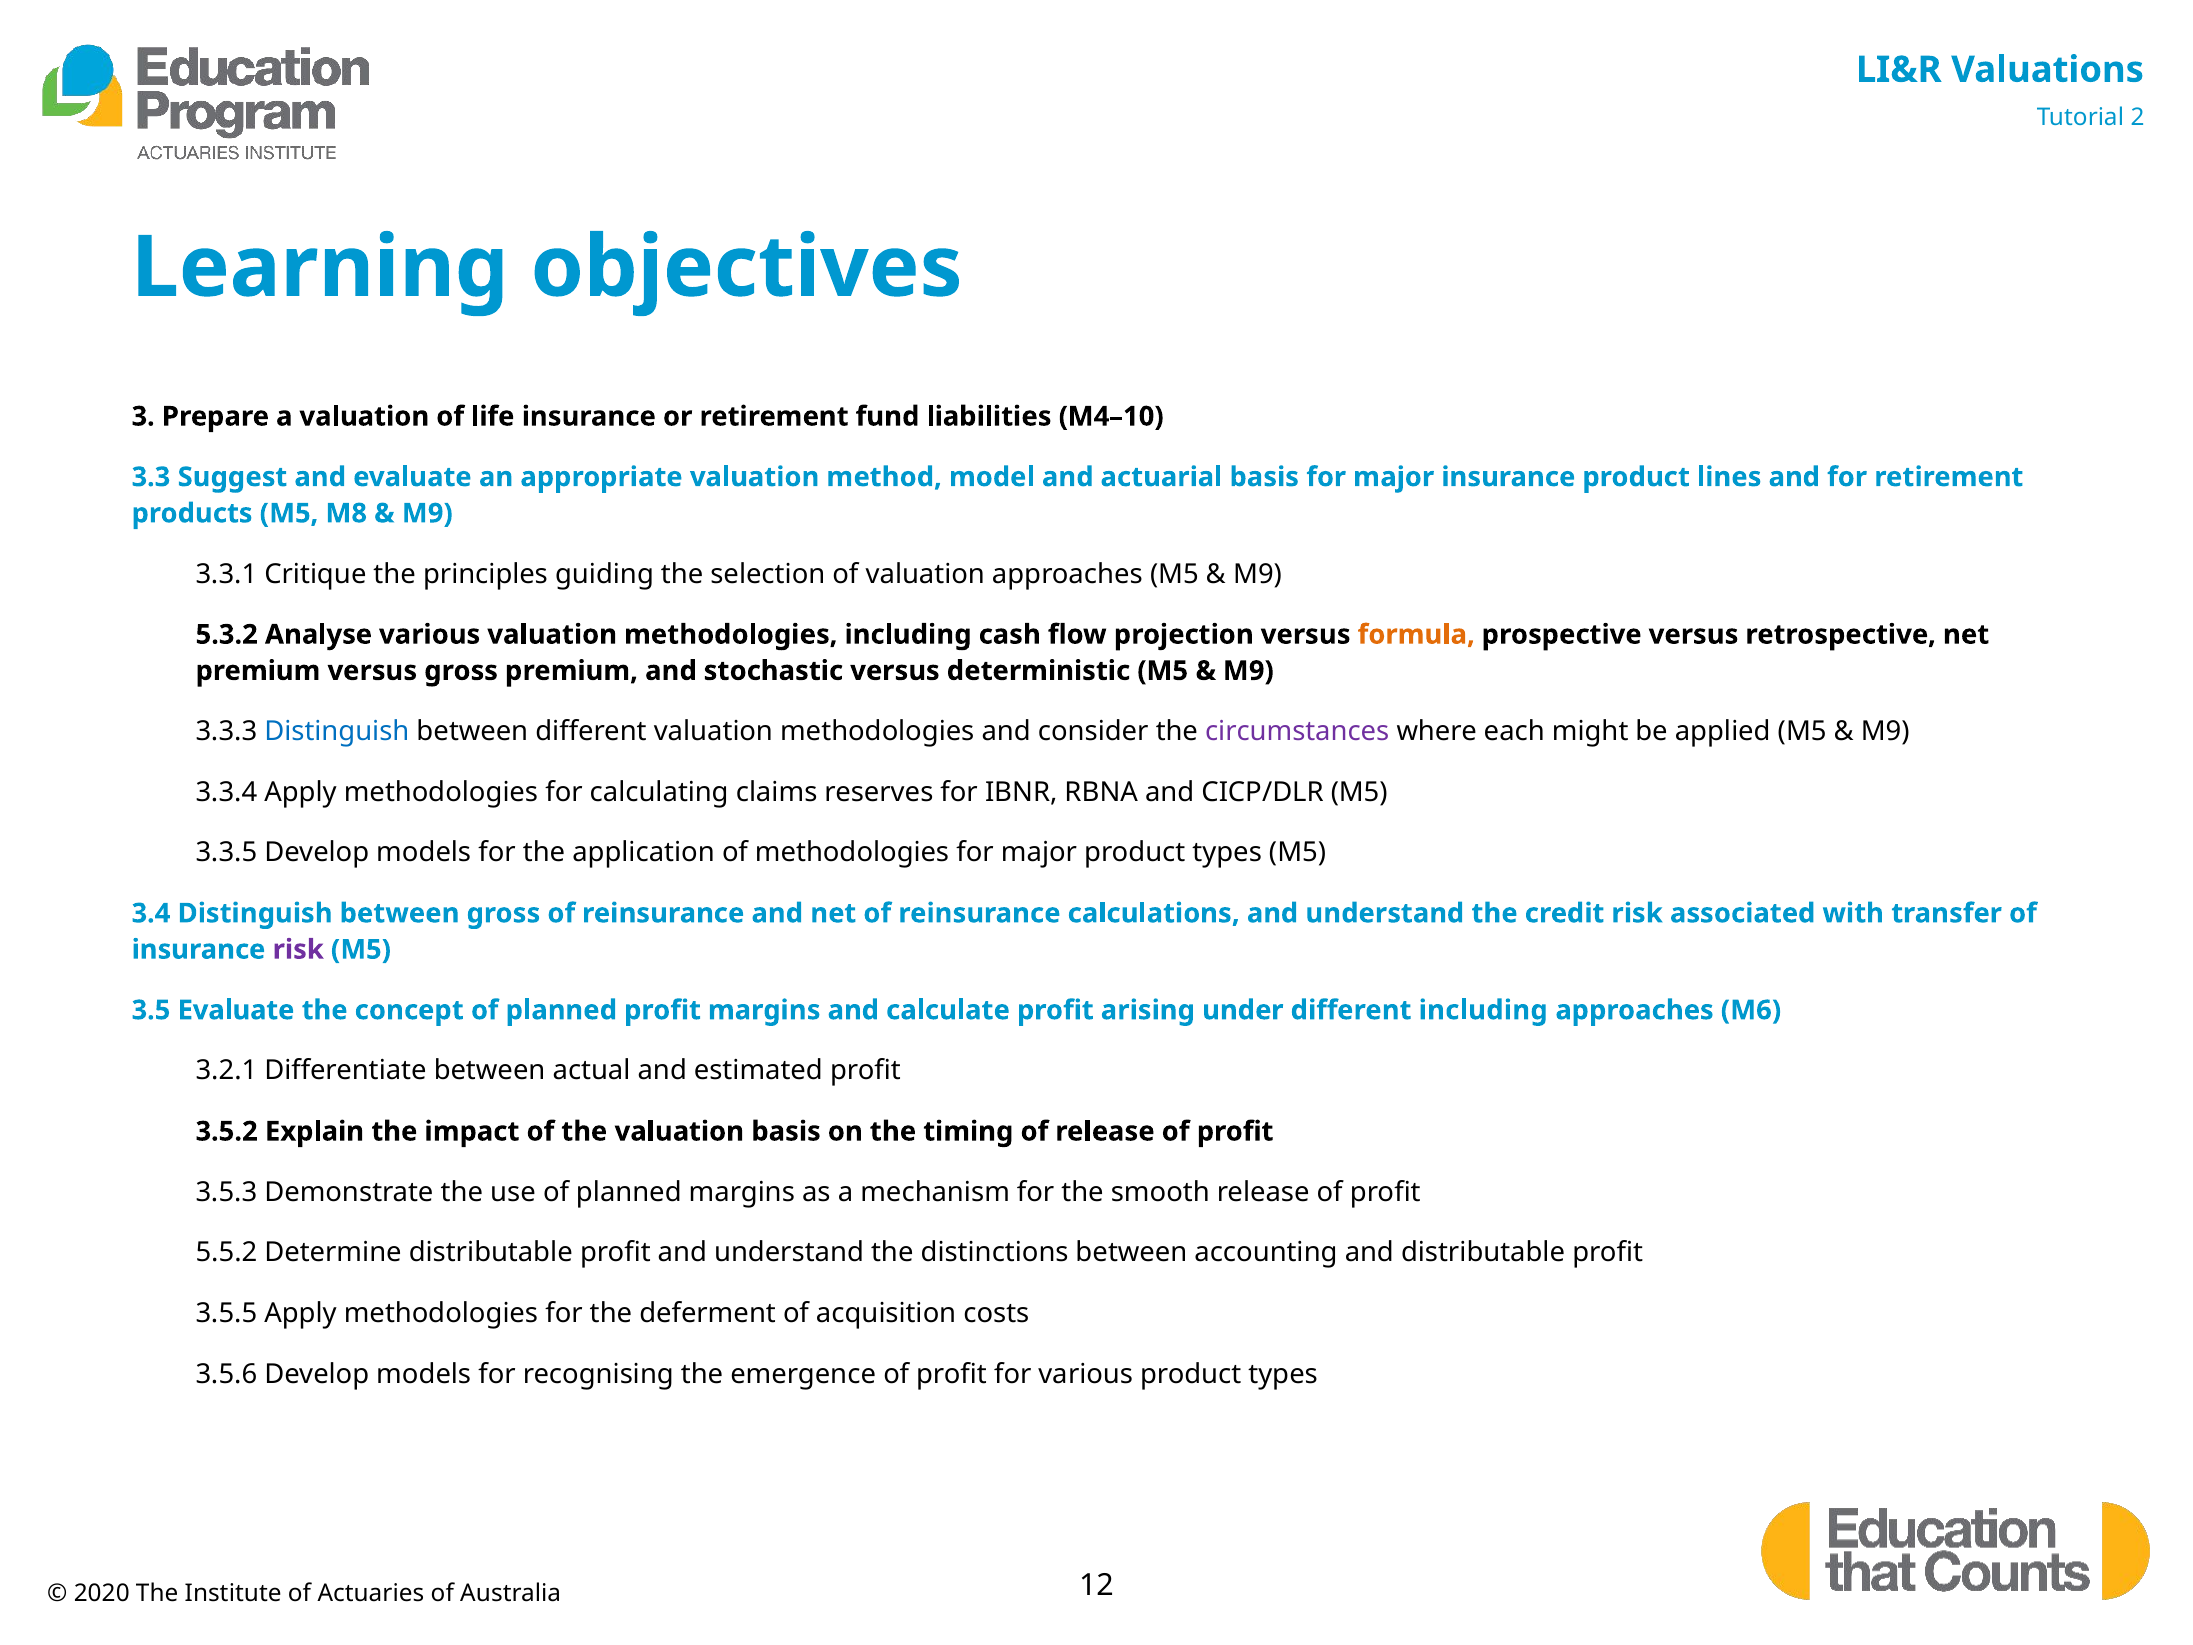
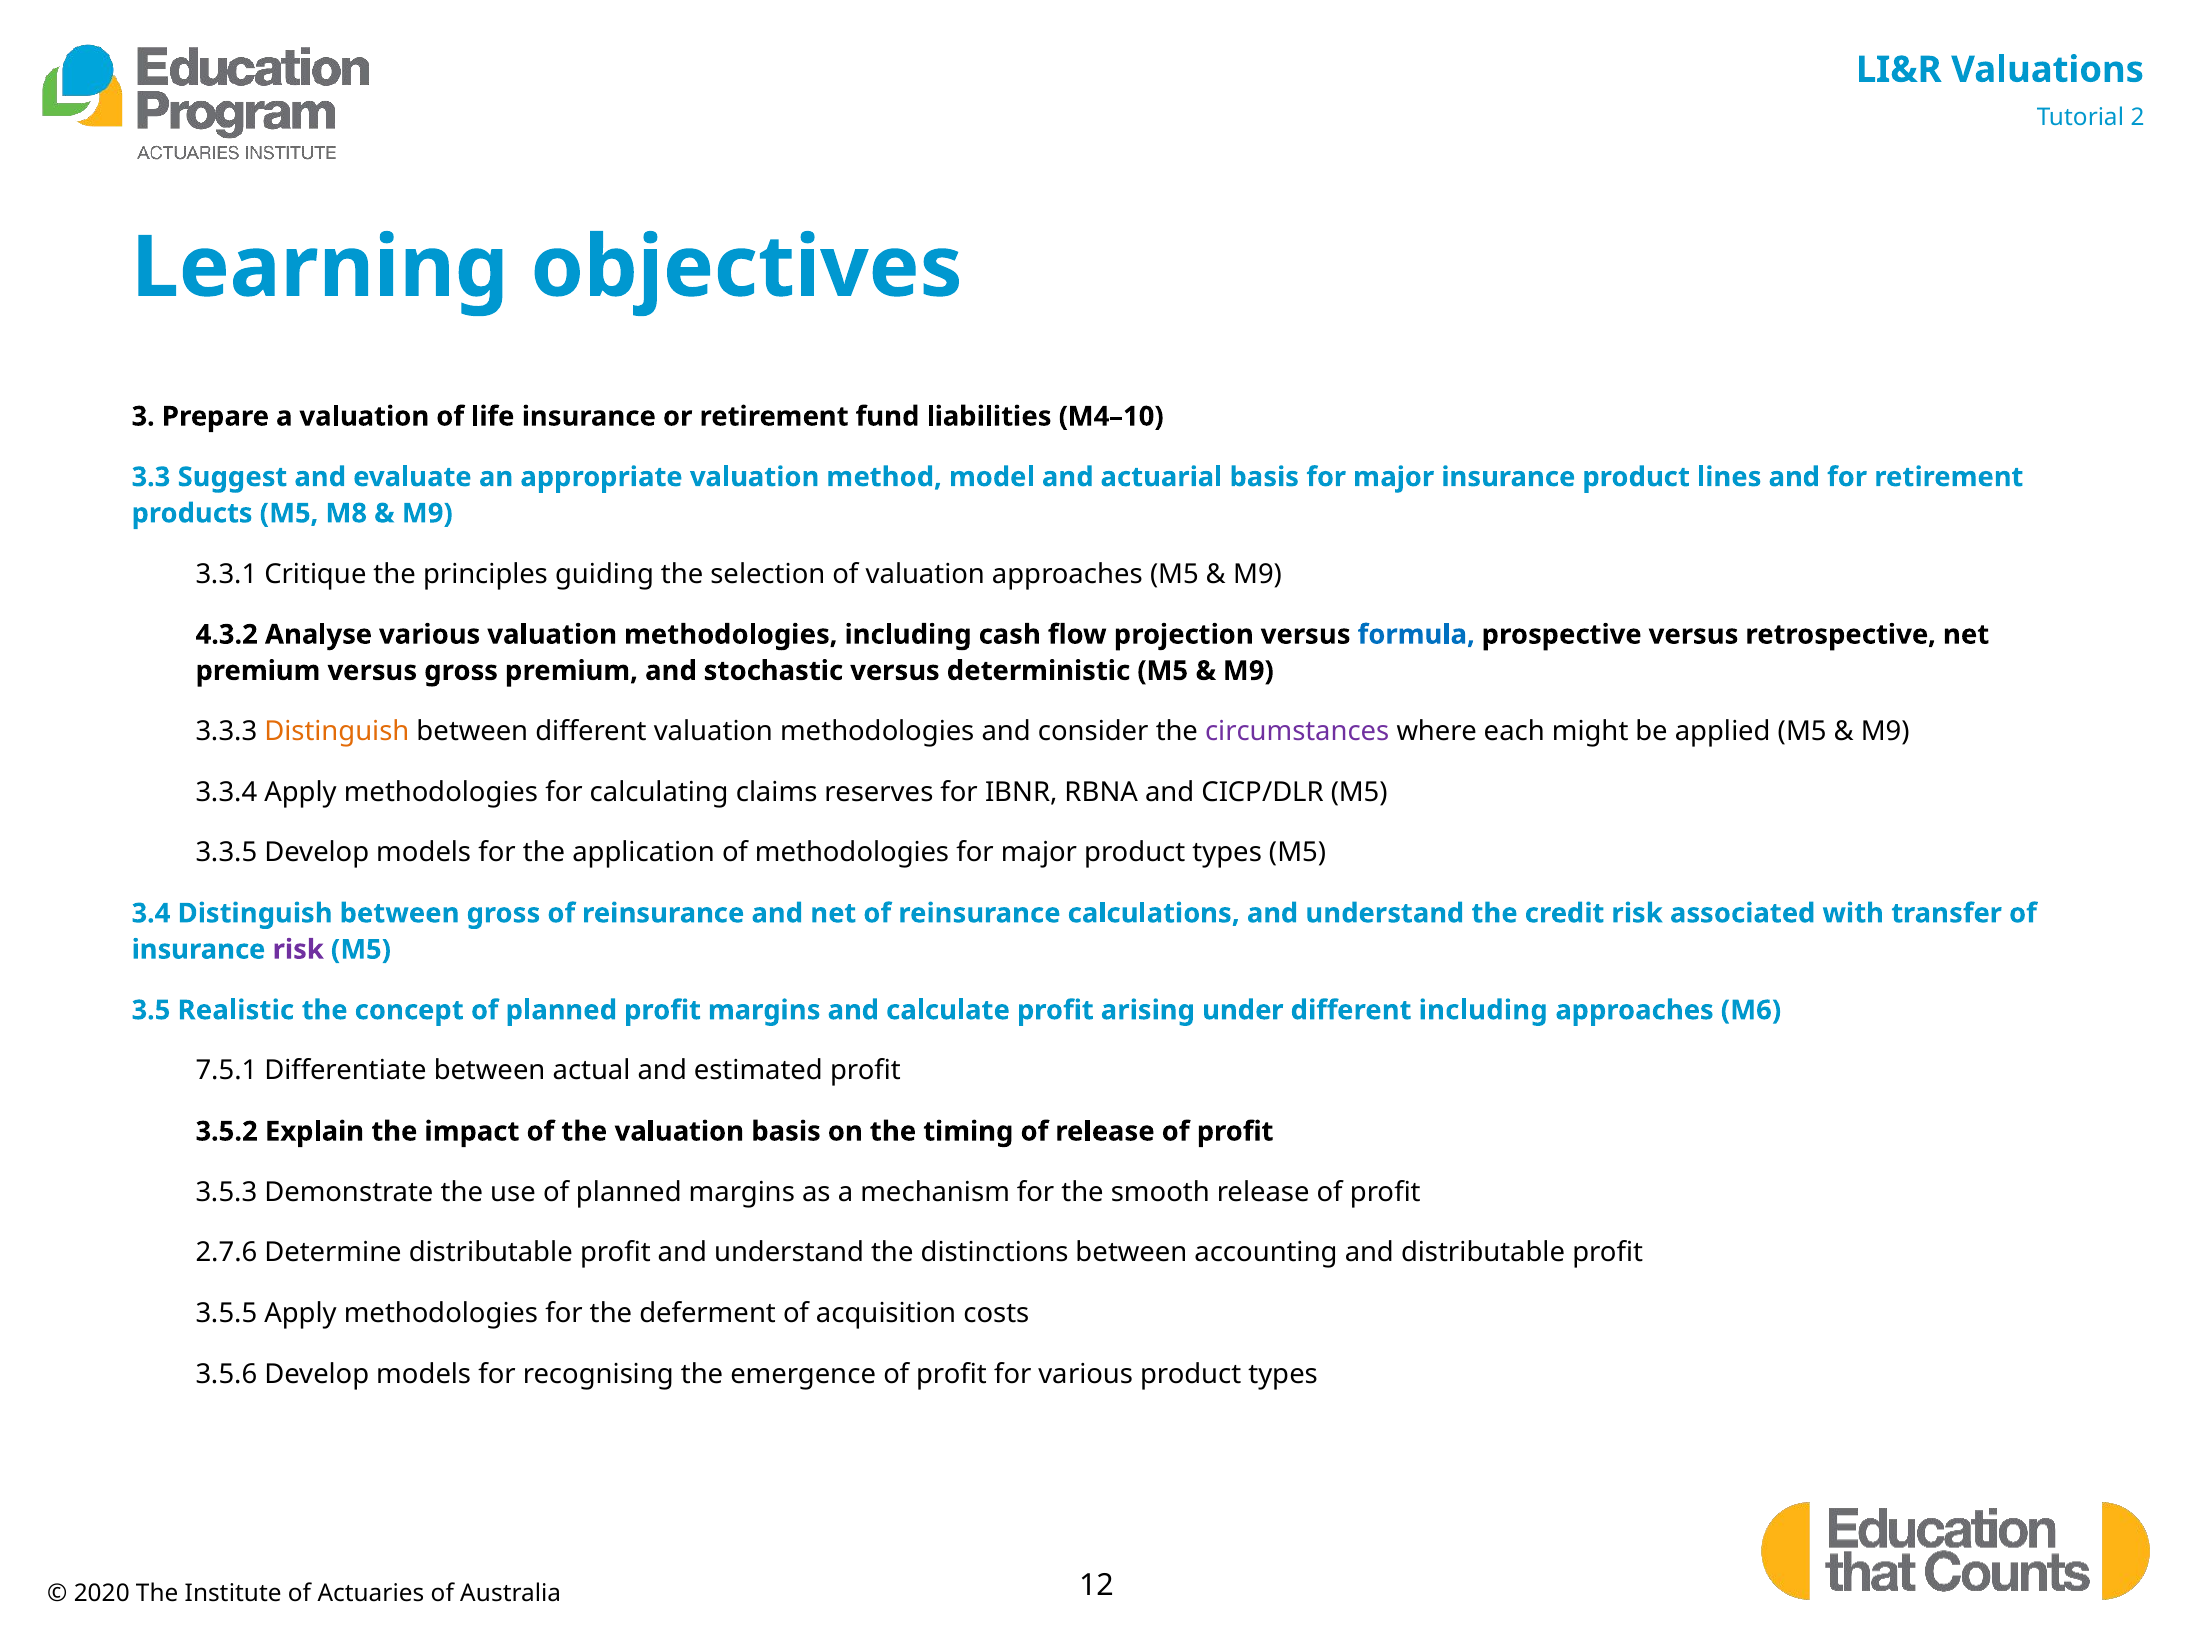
5.3.2: 5.3.2 -> 4.3.2 (227, 635)
formula colour: orange -> blue (1416, 635)
Distinguish colour: blue -> orange (337, 731)
3.5 Evaluate: Evaluate -> Realistic (236, 1010)
3.2.1: 3.2.1 -> 7.5.1 (226, 1071)
5.5.2: 5.5.2 -> 2.7.6 (226, 1253)
